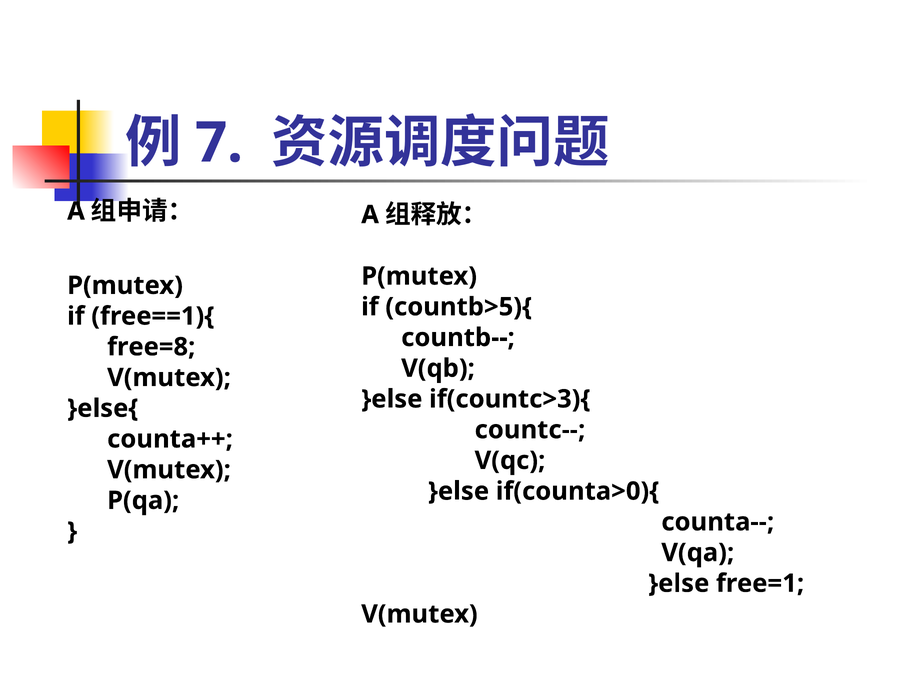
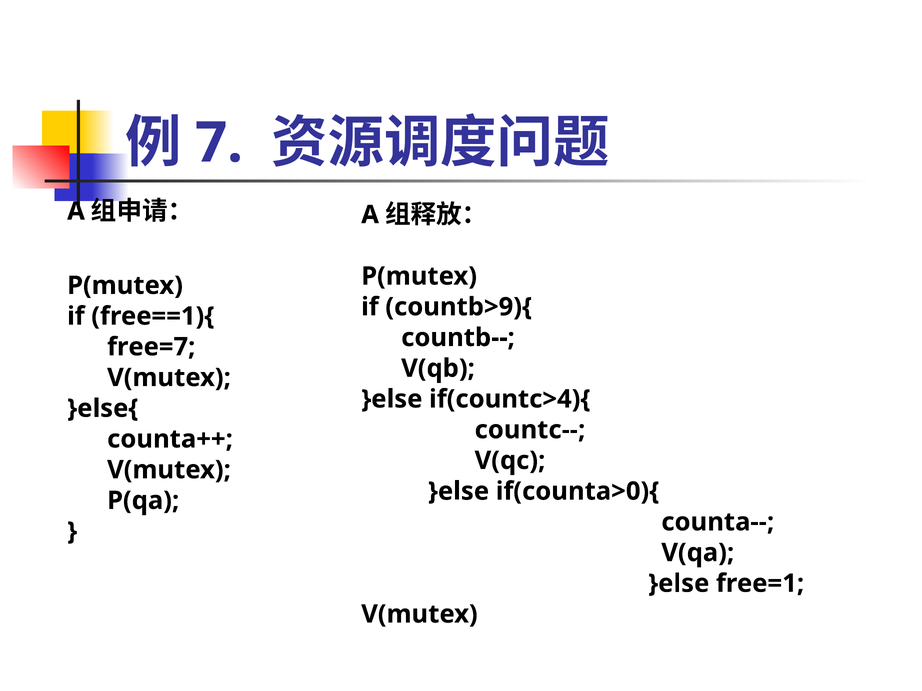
countb>5){: countb>5){ -> countb>9){ (459, 307)
free=8: free=8 -> free=7 (151, 347)
if(countc>3){: if(countc>3){ -> if(countc>4){ (510, 399)
